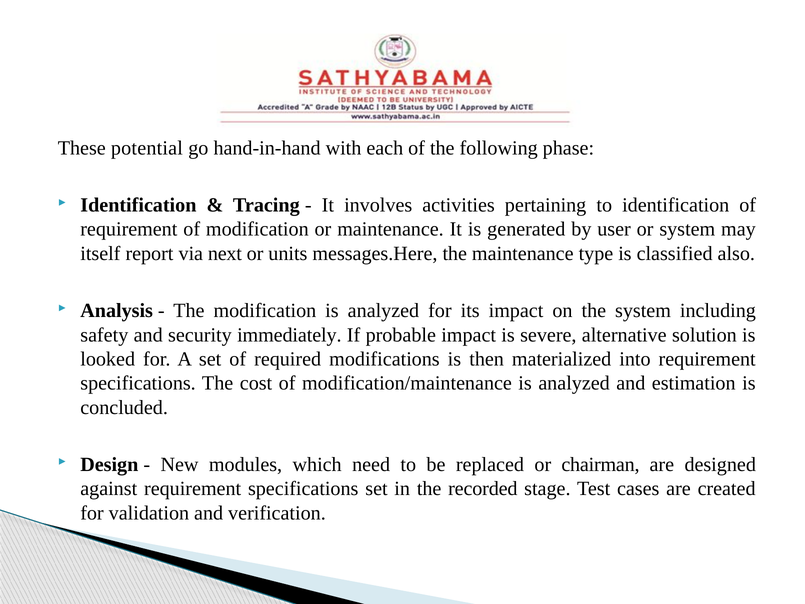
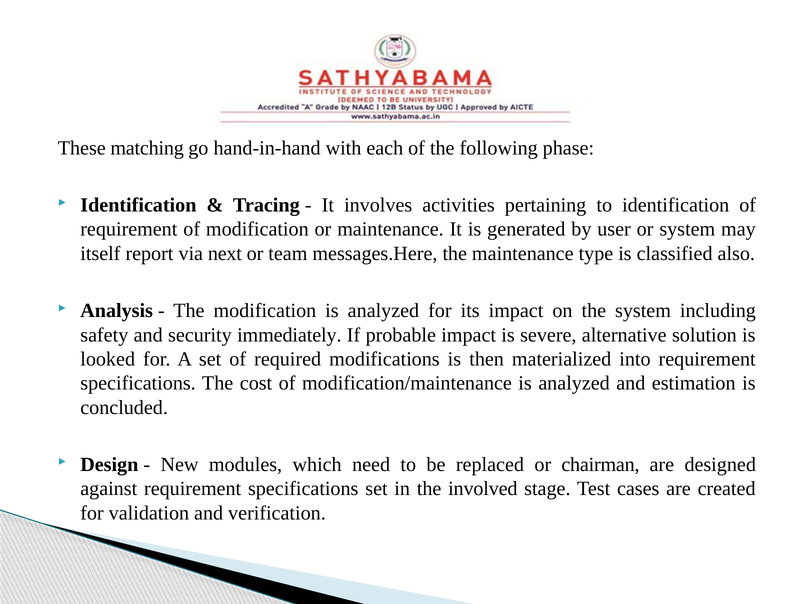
potential: potential -> matching (147, 148)
units: units -> team (288, 253)
recorded: recorded -> involved (483, 489)
